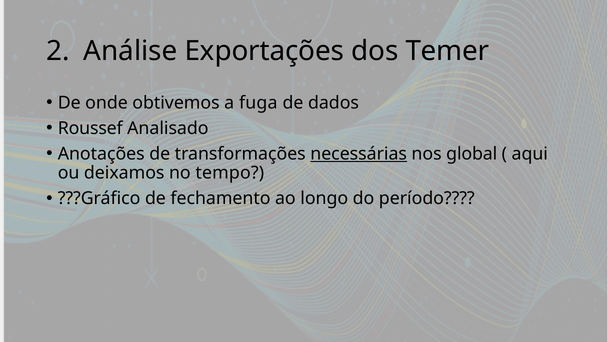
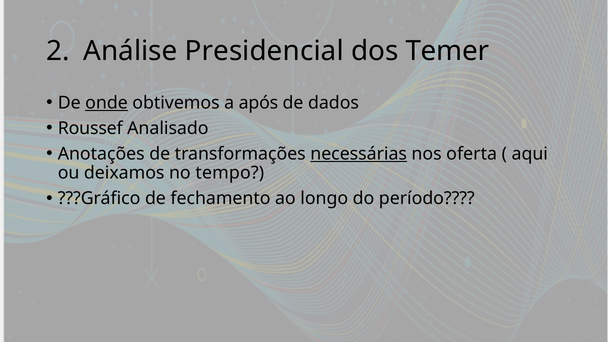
Exportações: Exportações -> Presidencial (264, 51)
onde underline: none -> present (107, 103)
fuga: fuga -> após (258, 103)
global: global -> oferta (472, 154)
